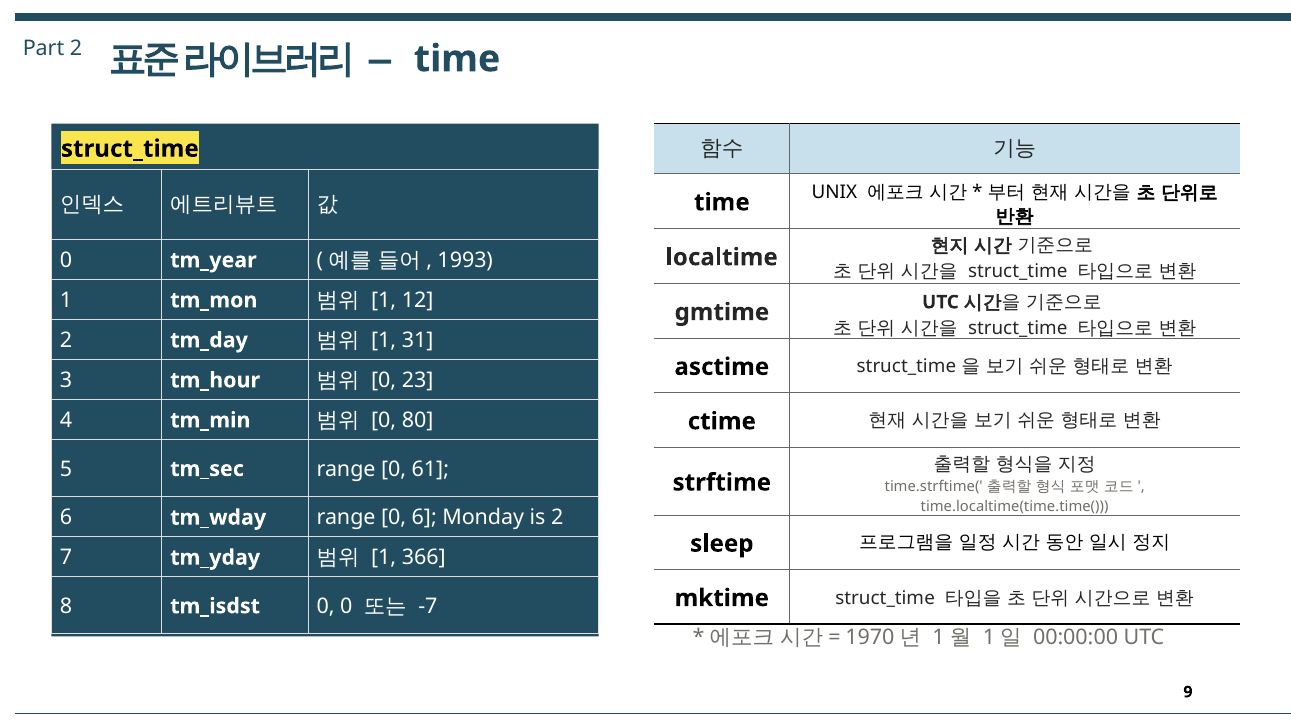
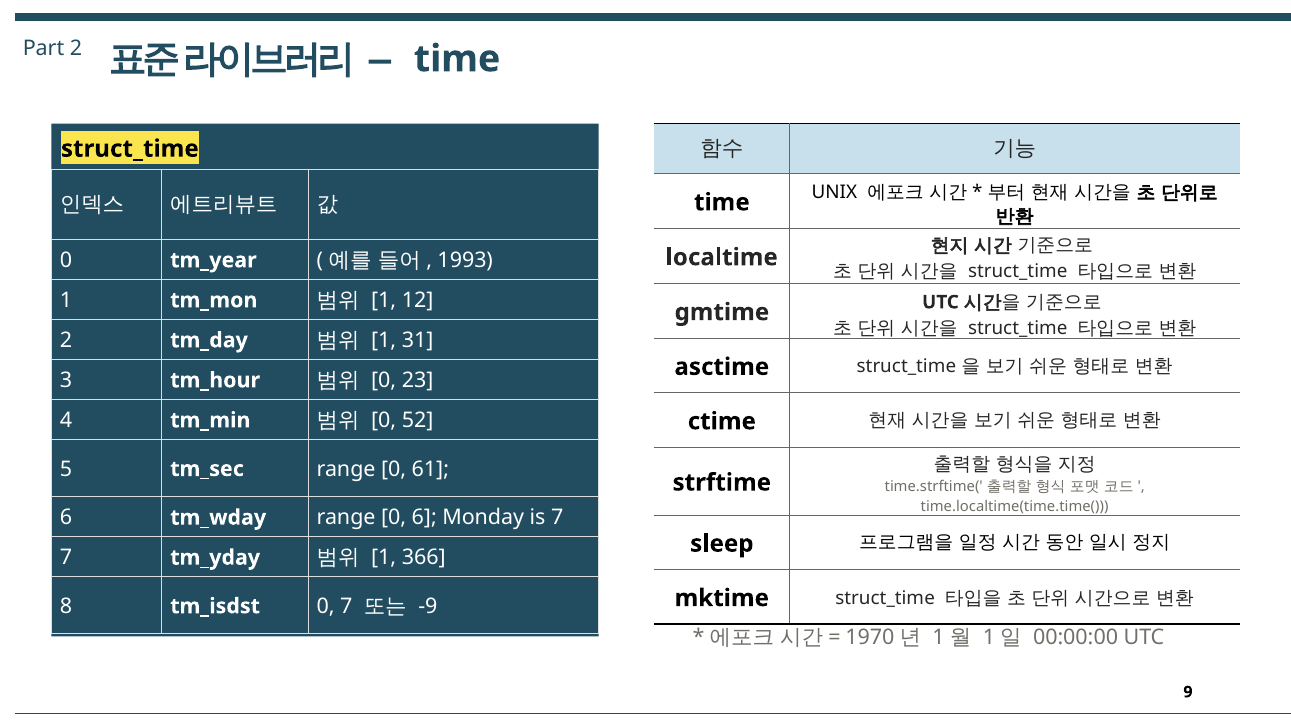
80: 80 -> 52 (418, 420)
is 2: 2 -> 7 (557, 518)
0 0: 0 -> 7 (346, 606)
-7: -7 -> -9 (428, 606)
